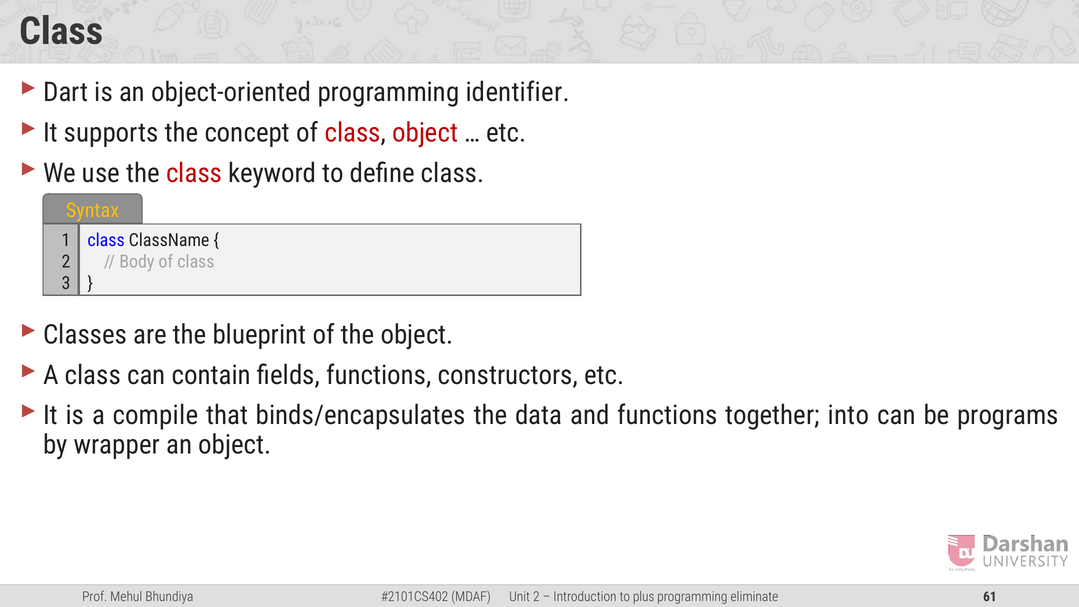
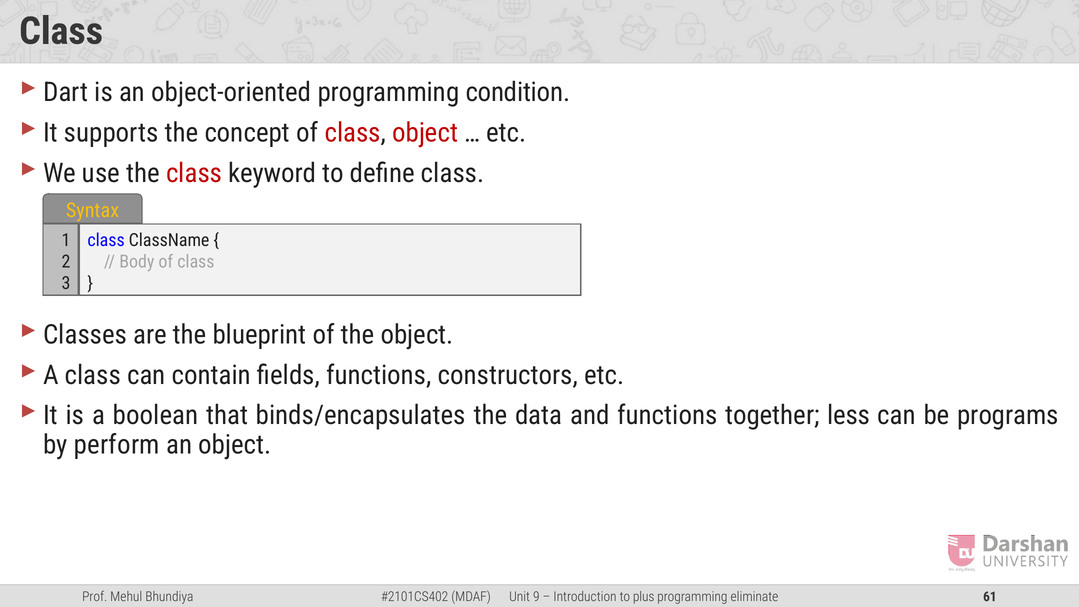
identifier: identifier -> condition (518, 93)
compile: compile -> boolean (155, 415)
into: into -> less (849, 415)
wrapper: wrapper -> perform (117, 445)
2: 2 -> 9 (536, 597)
